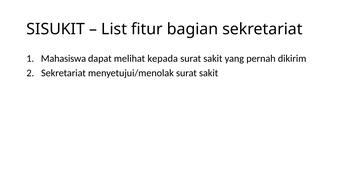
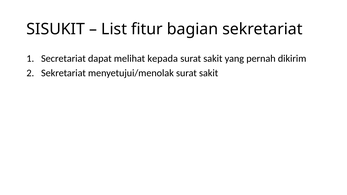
Mahasiswa: Mahasiswa -> Secretariat (63, 59)
